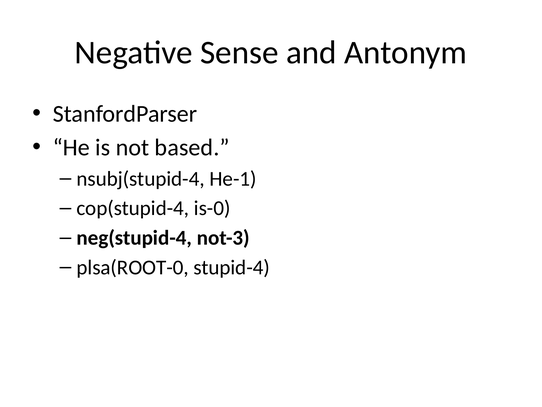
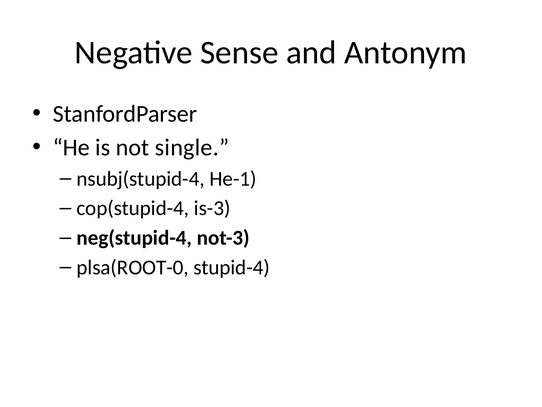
based: based -> single (192, 147)
is-0: is-0 -> is-3 (212, 208)
